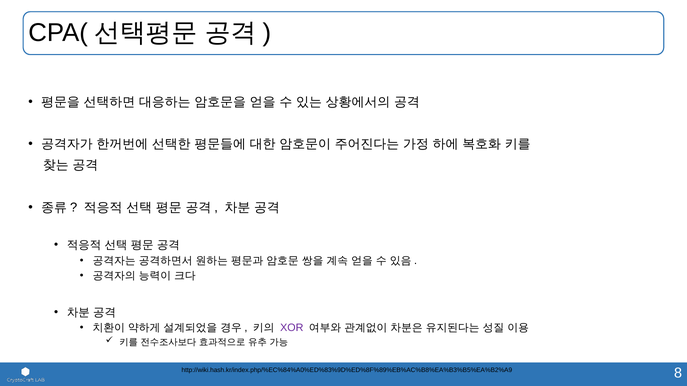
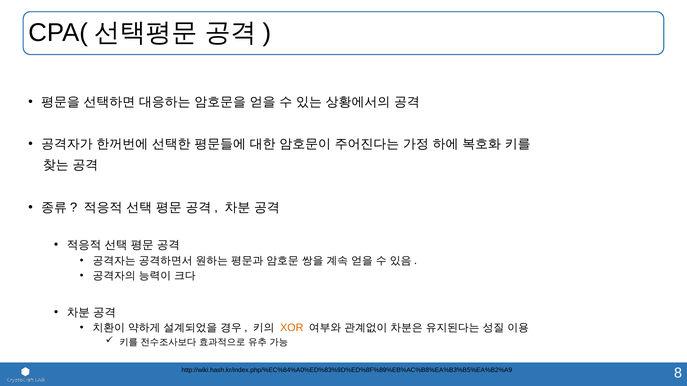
XOR colour: purple -> orange (292, 328)
